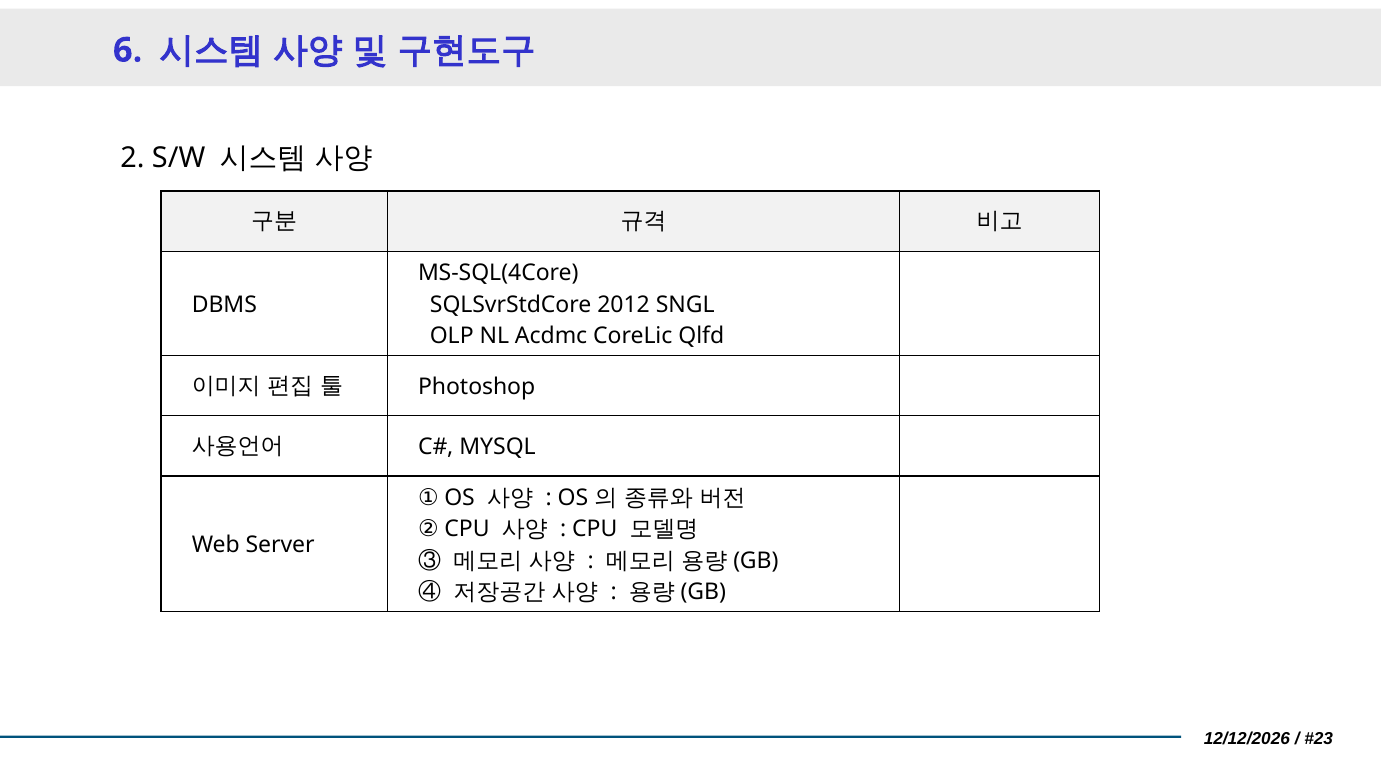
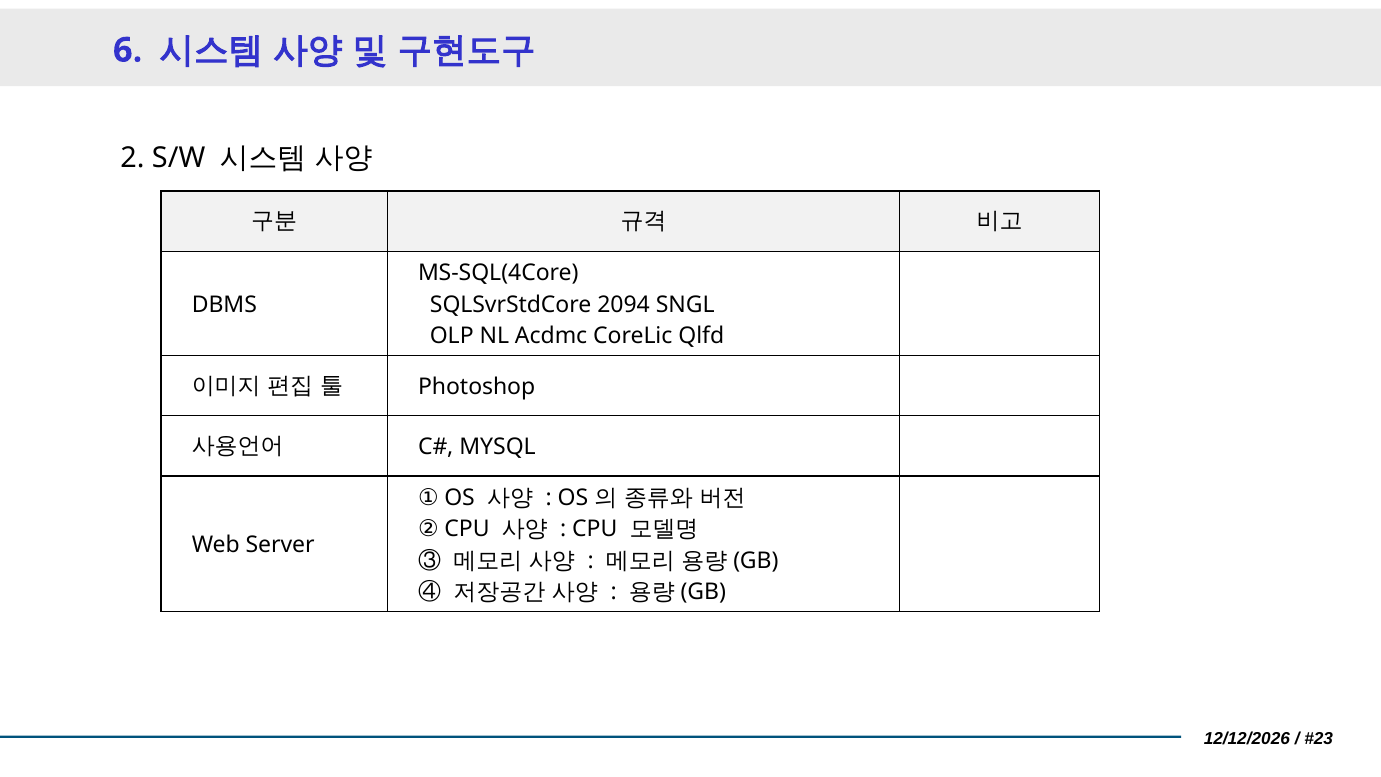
2012: 2012 -> 2094 (624, 305)
